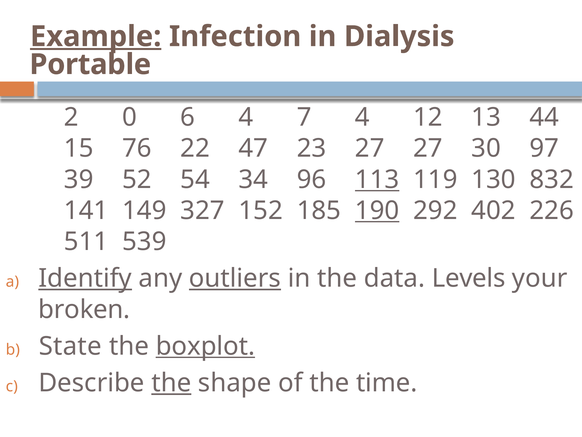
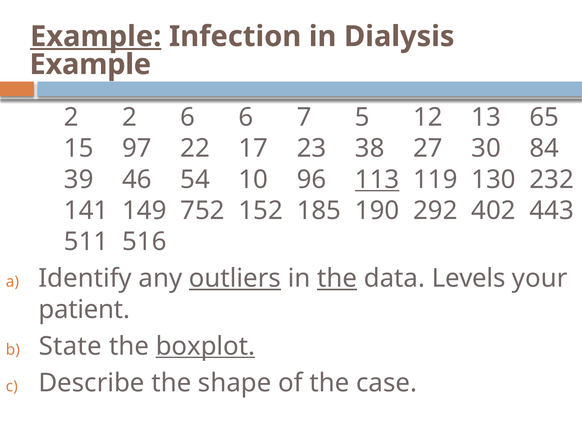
Portable: Portable -> Example (90, 64)
2 0: 0 -> 2 (130, 117)
6 4: 4 -> 6 (246, 117)
7 4: 4 -> 5 (362, 117)
44: 44 -> 65 (544, 117)
76: 76 -> 97 (137, 148)
47: 47 -> 17 (253, 148)
23 27: 27 -> 38 (370, 148)
97: 97 -> 84 (544, 148)
52: 52 -> 46 (137, 179)
34: 34 -> 10 (253, 179)
832: 832 -> 232 (552, 179)
327: 327 -> 752 (203, 210)
190 underline: present -> none (377, 210)
226: 226 -> 443 (552, 210)
539: 539 -> 516 (144, 241)
Identify underline: present -> none (85, 278)
the underline: none -> present (337, 278)
broken: broken -> patient (84, 309)
the underline: present -> none (171, 383)
time: time -> case (387, 383)
